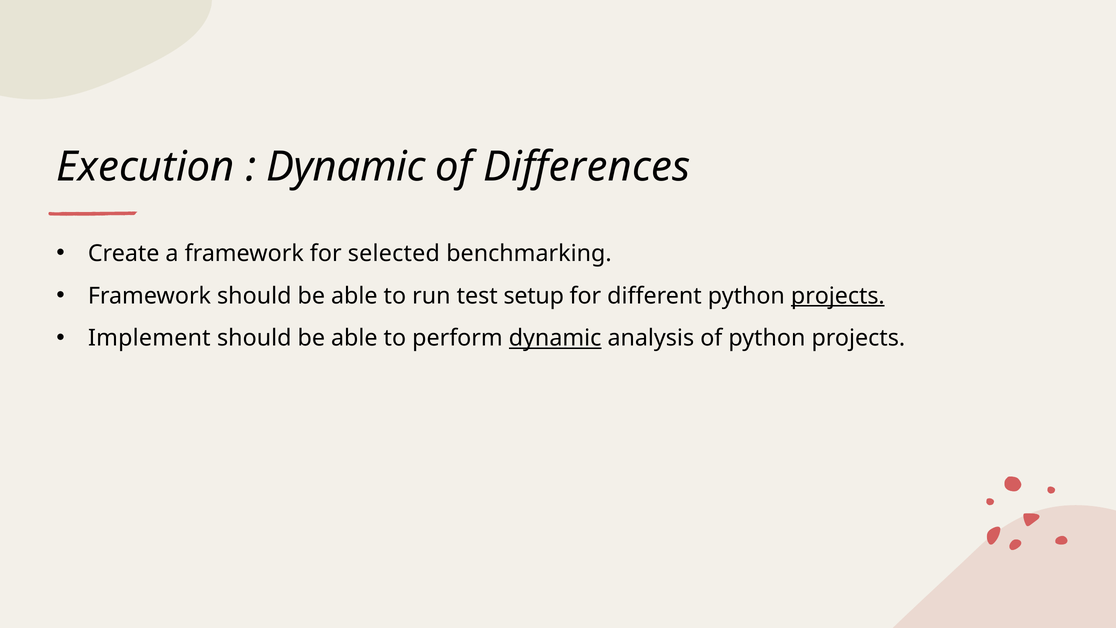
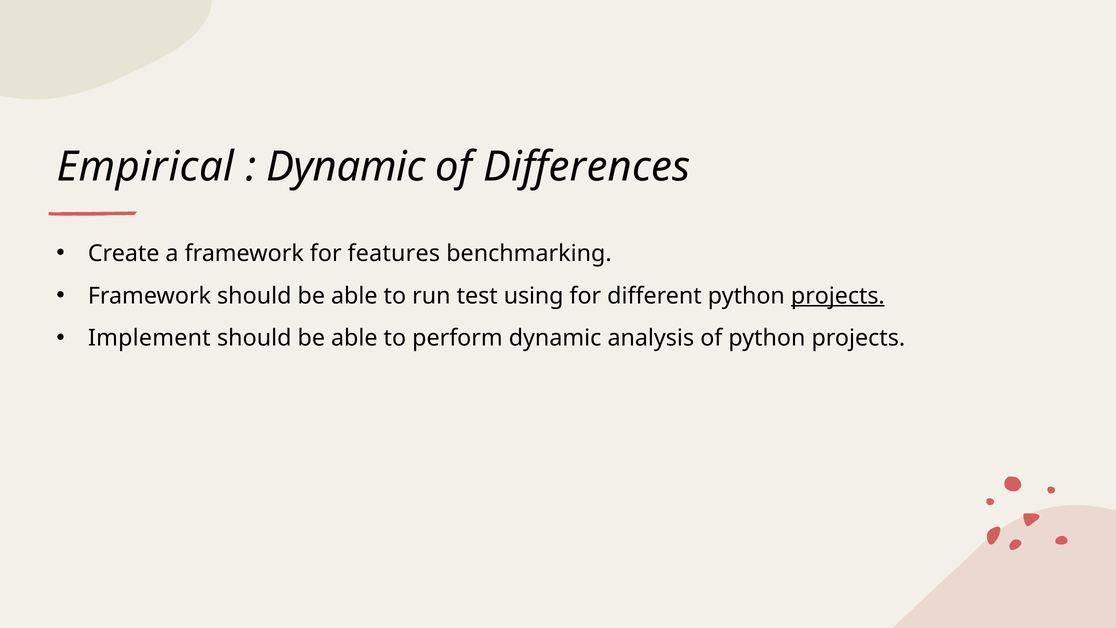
Execution: Execution -> Empirical (145, 167)
selected: selected -> features (394, 253)
setup: setup -> using (534, 296)
dynamic underline: present -> none (555, 338)
